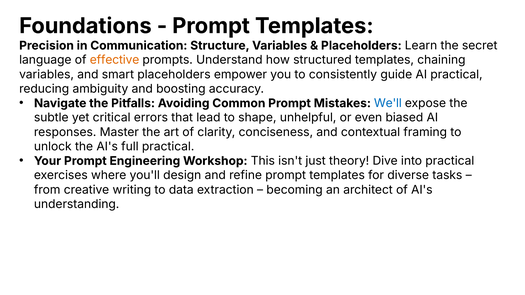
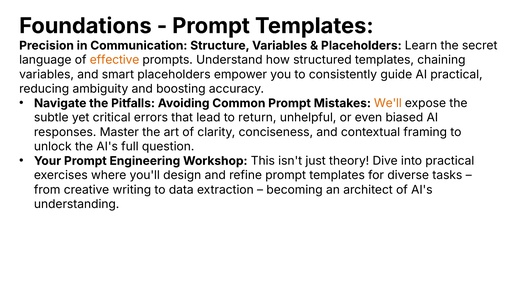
We'll colour: blue -> orange (388, 103)
shape: shape -> return (257, 118)
full practical: practical -> question (168, 147)
